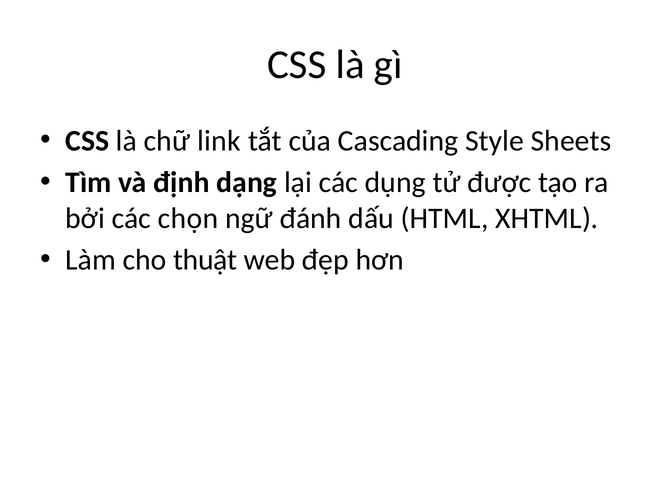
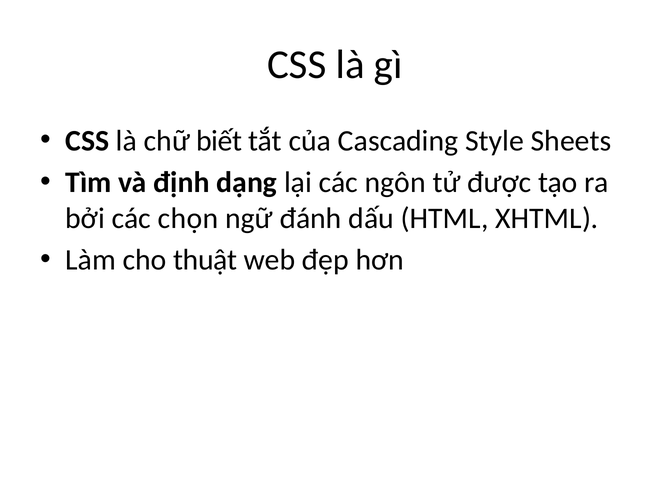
link: link -> biết (219, 141)
dụng: dụng -> ngôn (395, 182)
